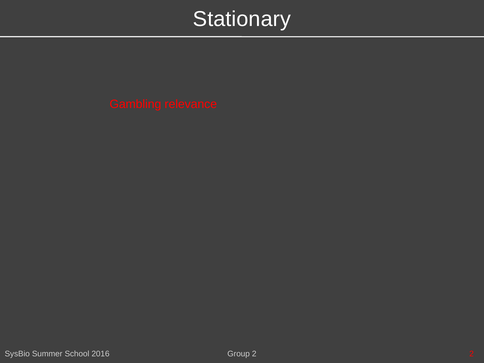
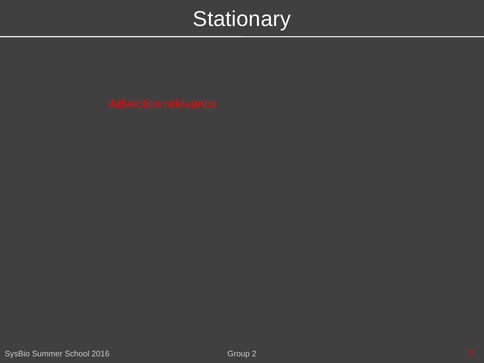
Gambling: Gambling -> Advection (135, 104)
